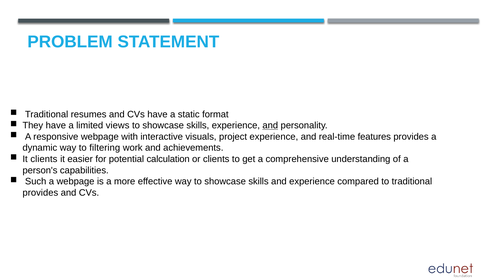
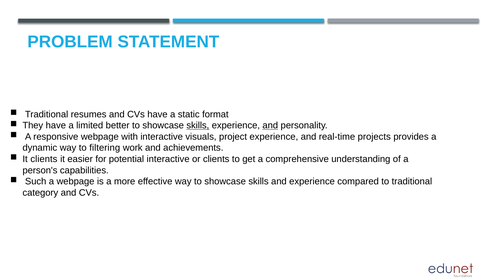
views: views -> better (118, 125)
skills underline: none -> present (198, 125)
features: features -> projects (374, 136)
potential calculation: calculation -> interactive (168, 159)
provides: provides -> category (40, 192)
